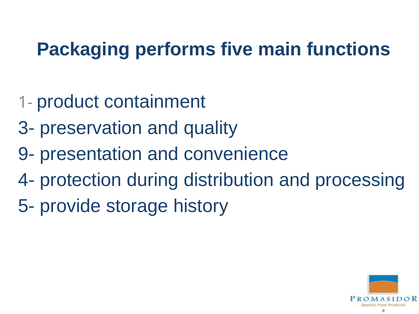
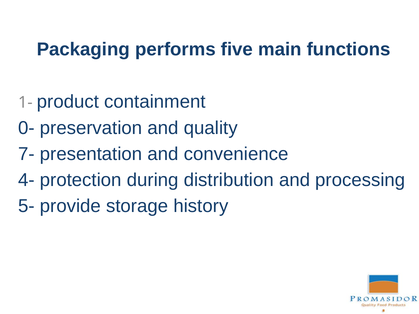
3-: 3- -> 0- (26, 128)
9-: 9- -> 7- (26, 154)
